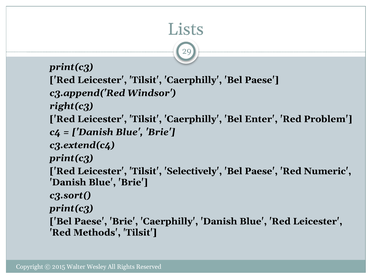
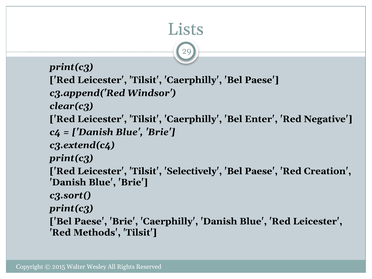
right(c3: right(c3 -> clear(c3 (71, 106)
Problem: Problem -> Negative (328, 119)
Numeric: Numeric -> Creation (328, 171)
